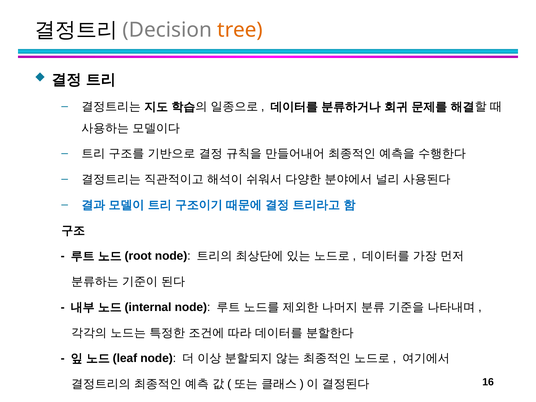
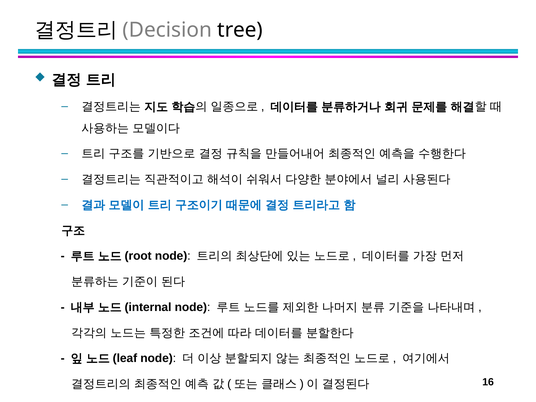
tree colour: orange -> black (240, 30)
